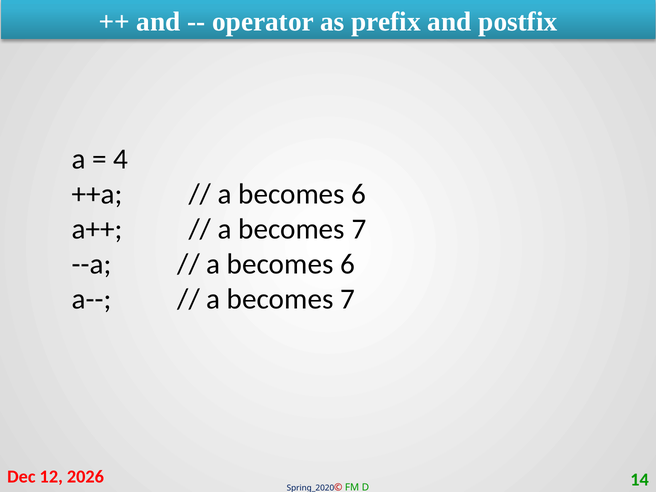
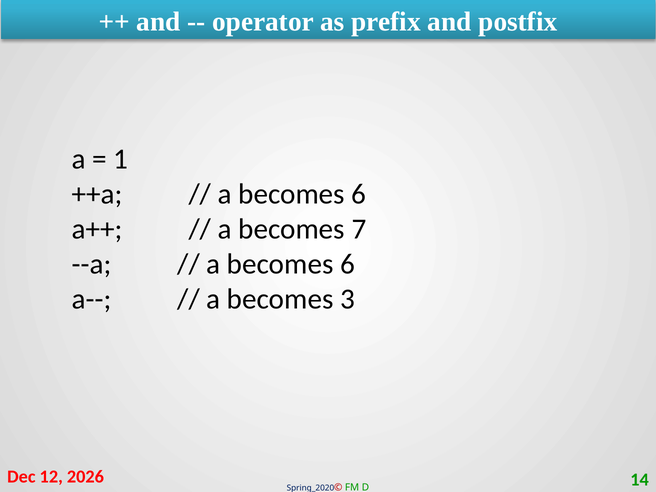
4: 4 -> 1 (121, 159)
7: 7 -> 3 (347, 299)
